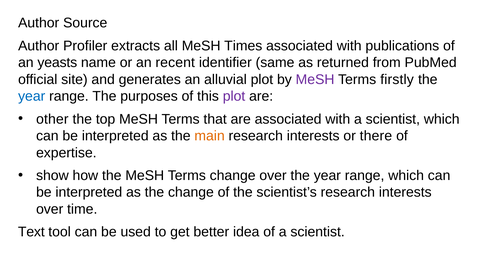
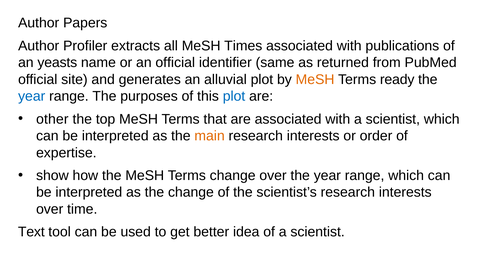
Source: Source -> Papers (85, 23)
an recent: recent -> official (175, 63)
MeSH colour: purple -> orange (315, 79)
firstly: firstly -> ready (397, 79)
plot colour: purple -> blue (234, 96)
there: there -> order (376, 136)
